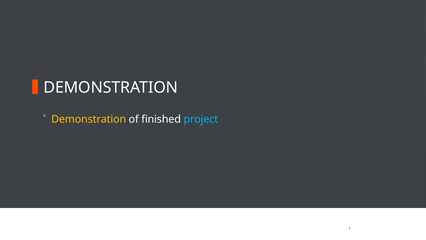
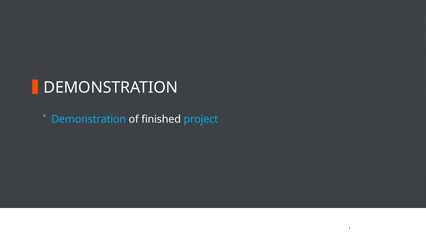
Demonstration colour: yellow -> light blue (89, 119)
